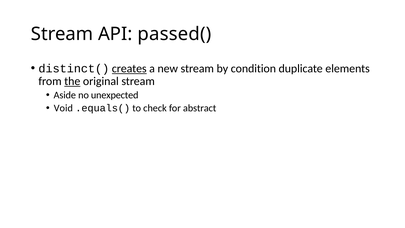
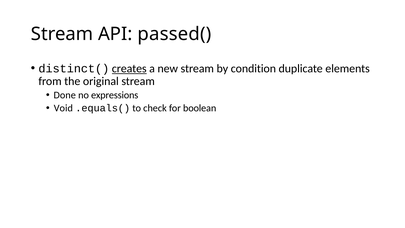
the underline: present -> none (72, 81)
Aside: Aside -> Done (65, 95)
unexpected: unexpected -> expressions (115, 95)
abstract: abstract -> boolean (200, 108)
